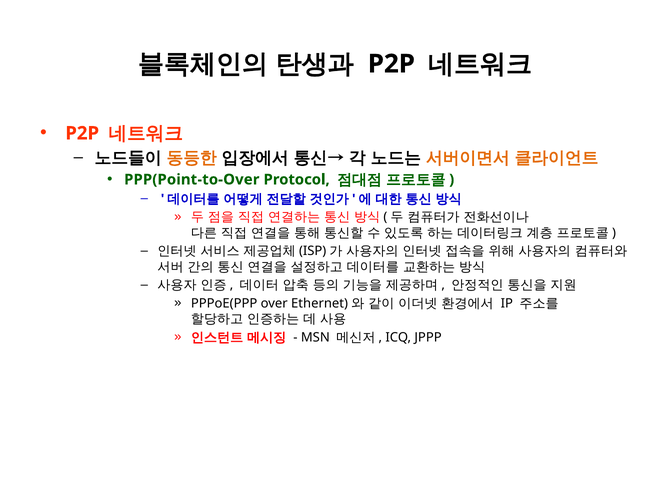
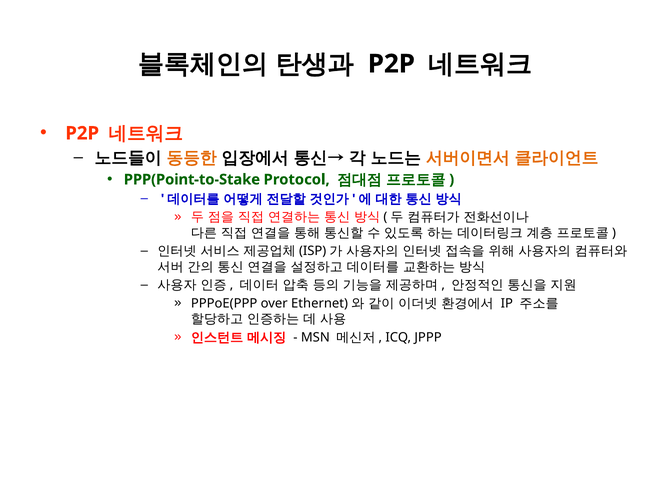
PPP(Point-to-Over: PPP(Point-to-Over -> PPP(Point-to-Stake (192, 179)
